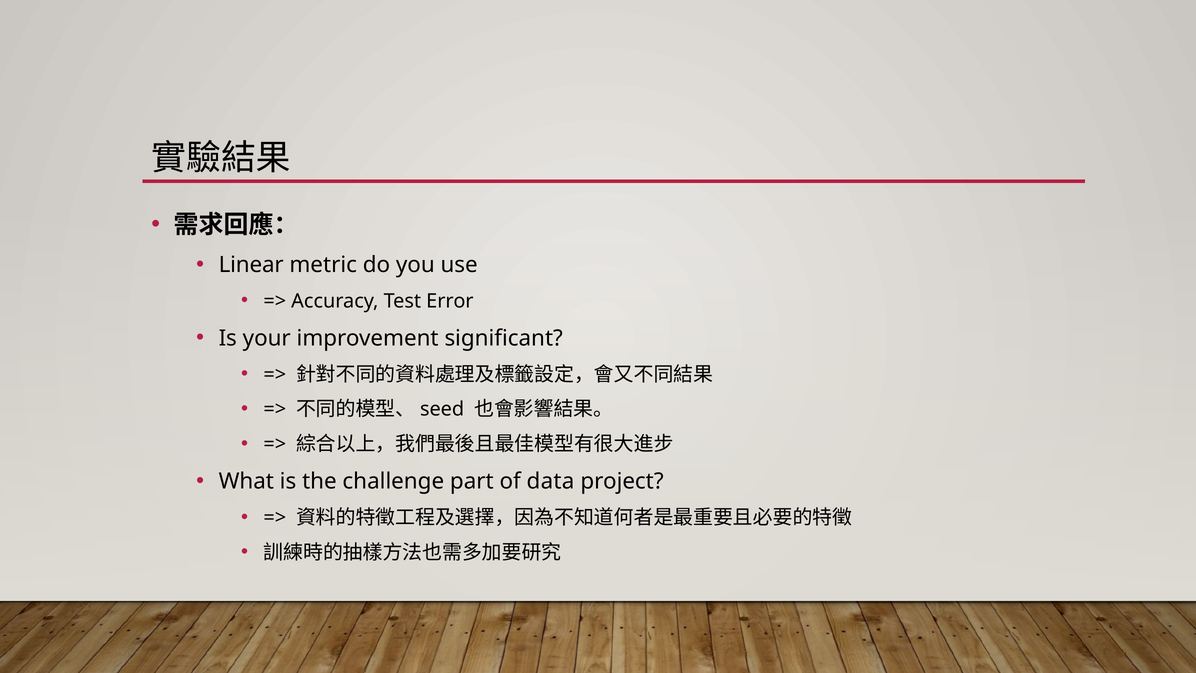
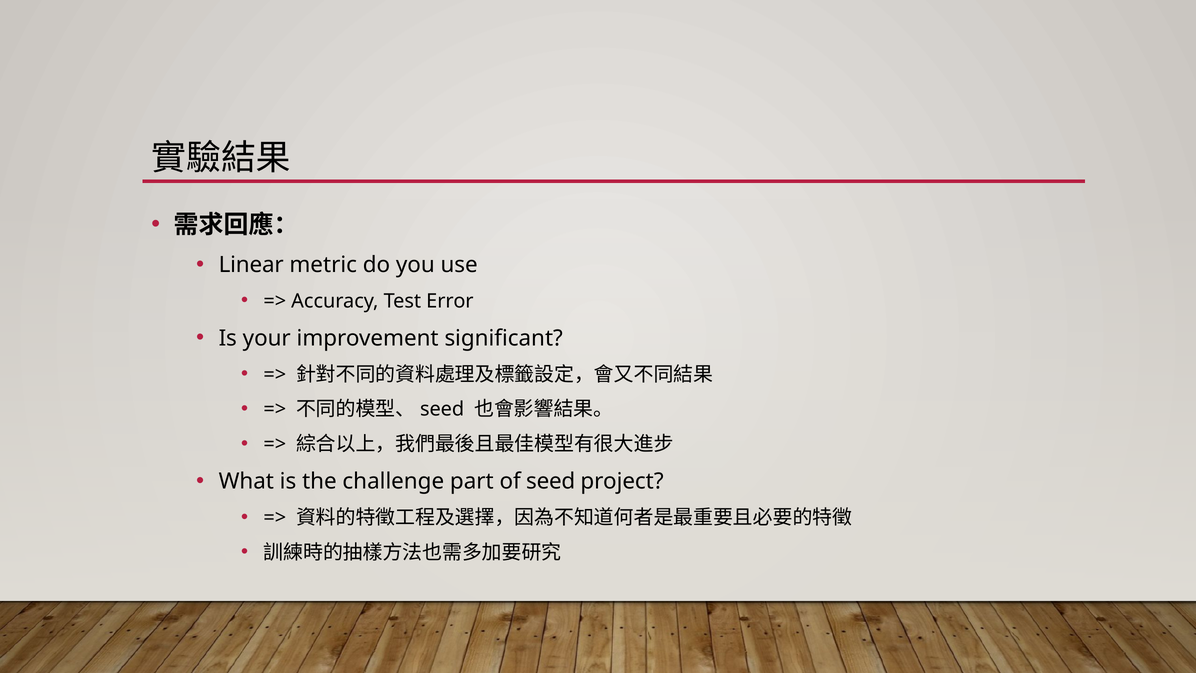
data: data -> seed (551, 481)
